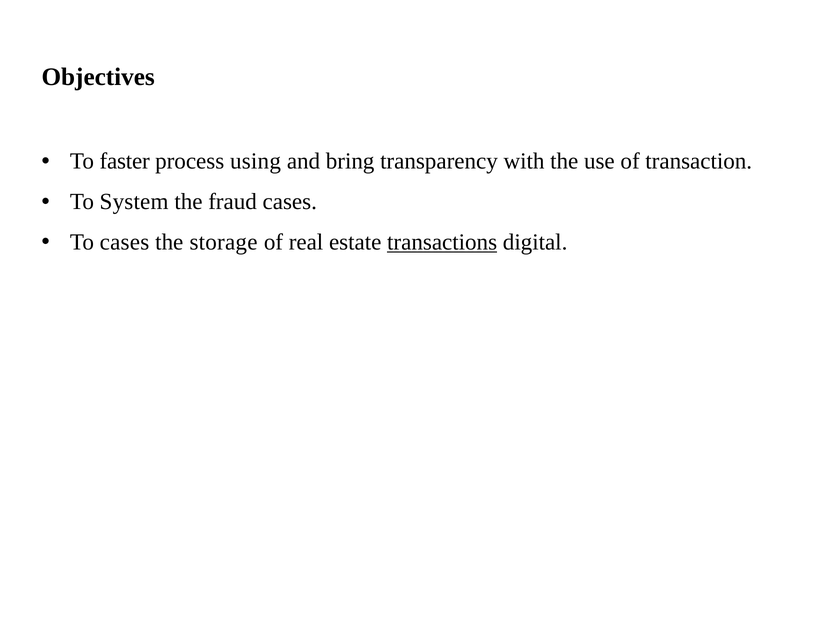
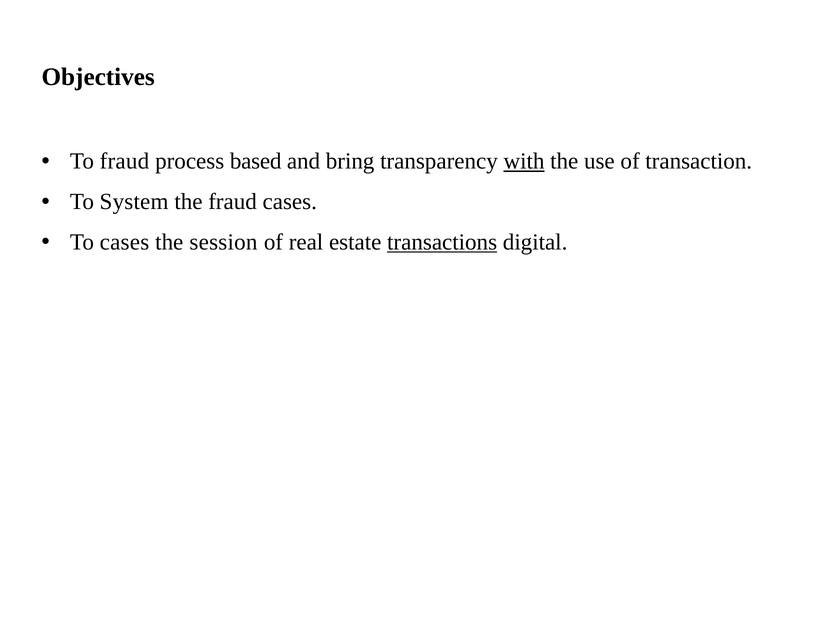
To faster: faster -> fraud (124, 161)
using: using -> based (256, 161)
with underline: none -> present (524, 161)
storage: storage -> session (223, 242)
